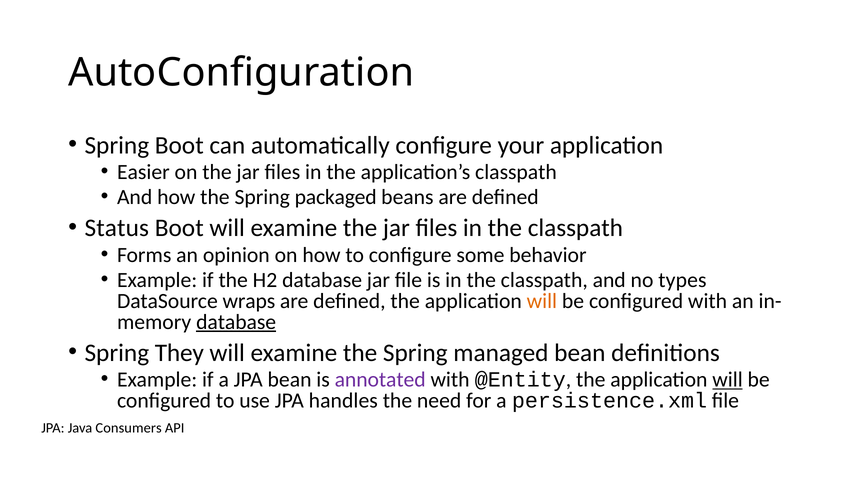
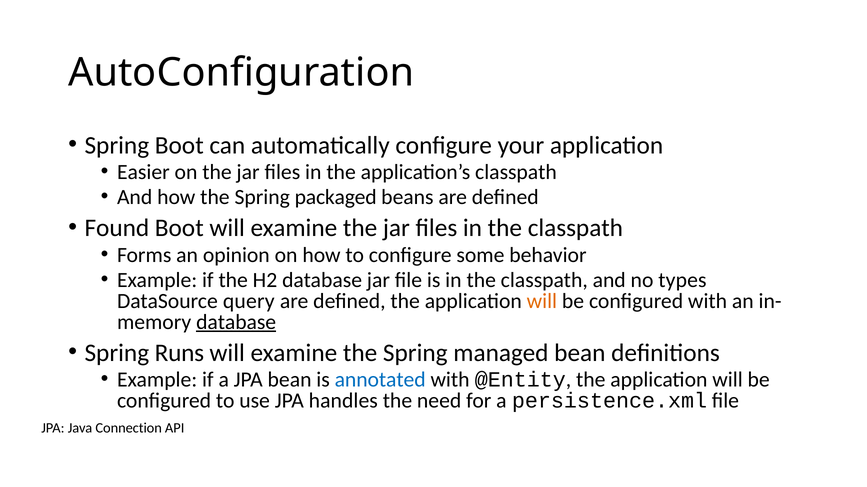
Status: Status -> Found (117, 228)
wraps: wraps -> query (249, 301)
They: They -> Runs (179, 353)
annotated colour: purple -> blue (380, 380)
will underline: present -> none (728, 380)
Consumers: Consumers -> Connection (129, 429)
